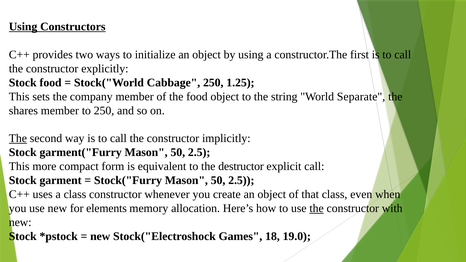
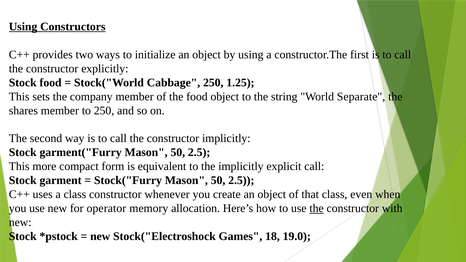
The underline: present -> none (18, 139)
the destructor: destructor -> implicitly (241, 166)
elements: elements -> operator (106, 208)
